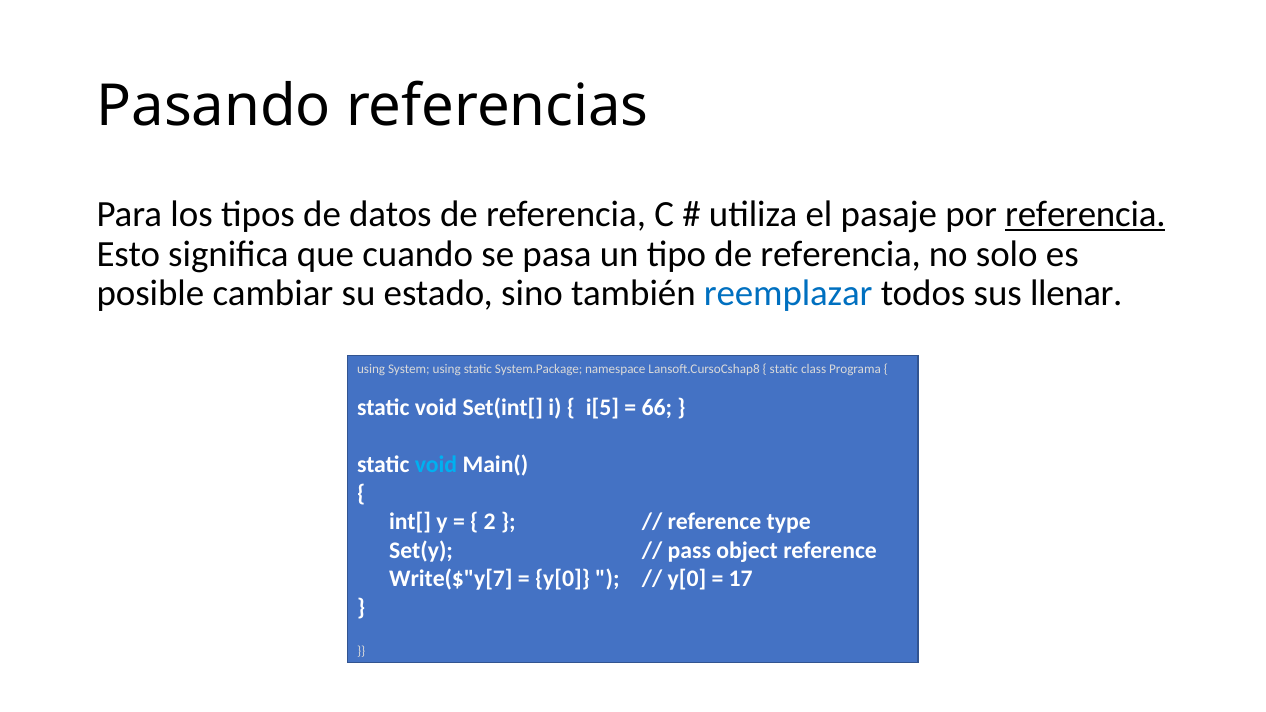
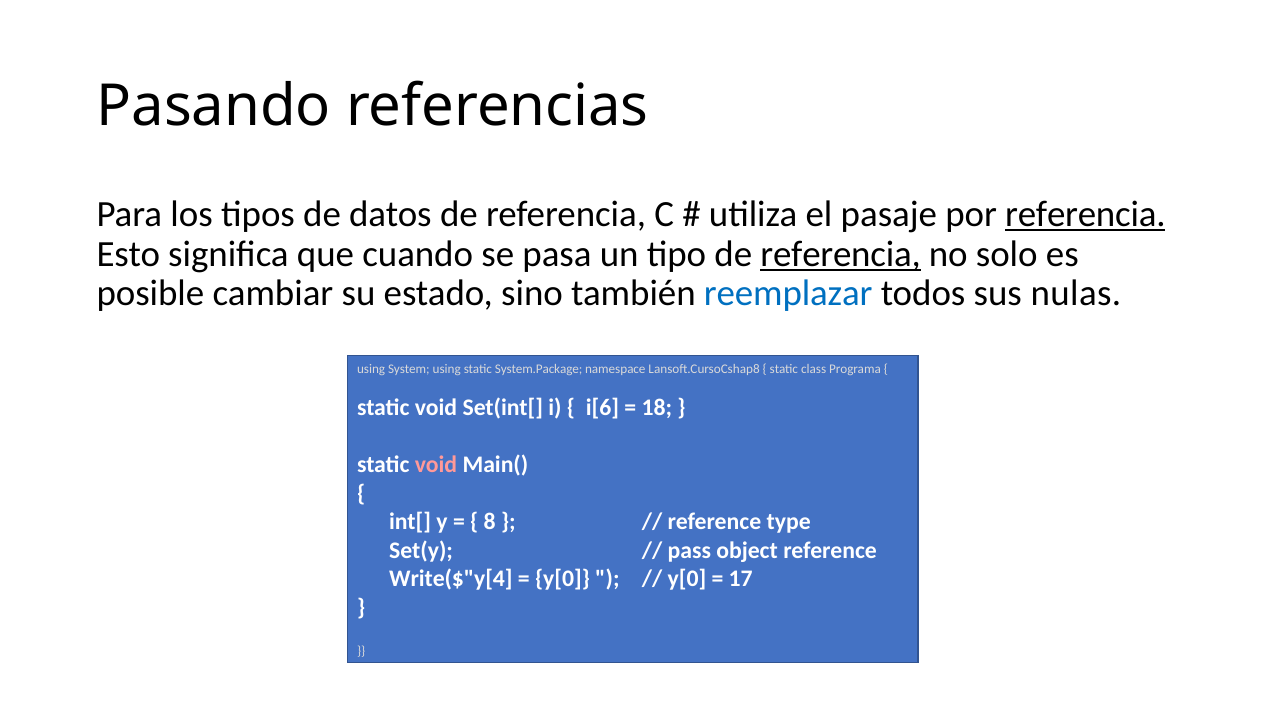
referencia underline: none -> present (841, 254)
llenar: llenar -> nulas (1076, 294)
i[5: i[5 -> i[6 (602, 408)
66: 66 -> 18 (657, 408)
void colour: light blue -> pink (436, 465)
2: 2 -> 8 (490, 522)
Write($"y[7: Write($"y[7 -> Write($"y[4 (451, 579)
